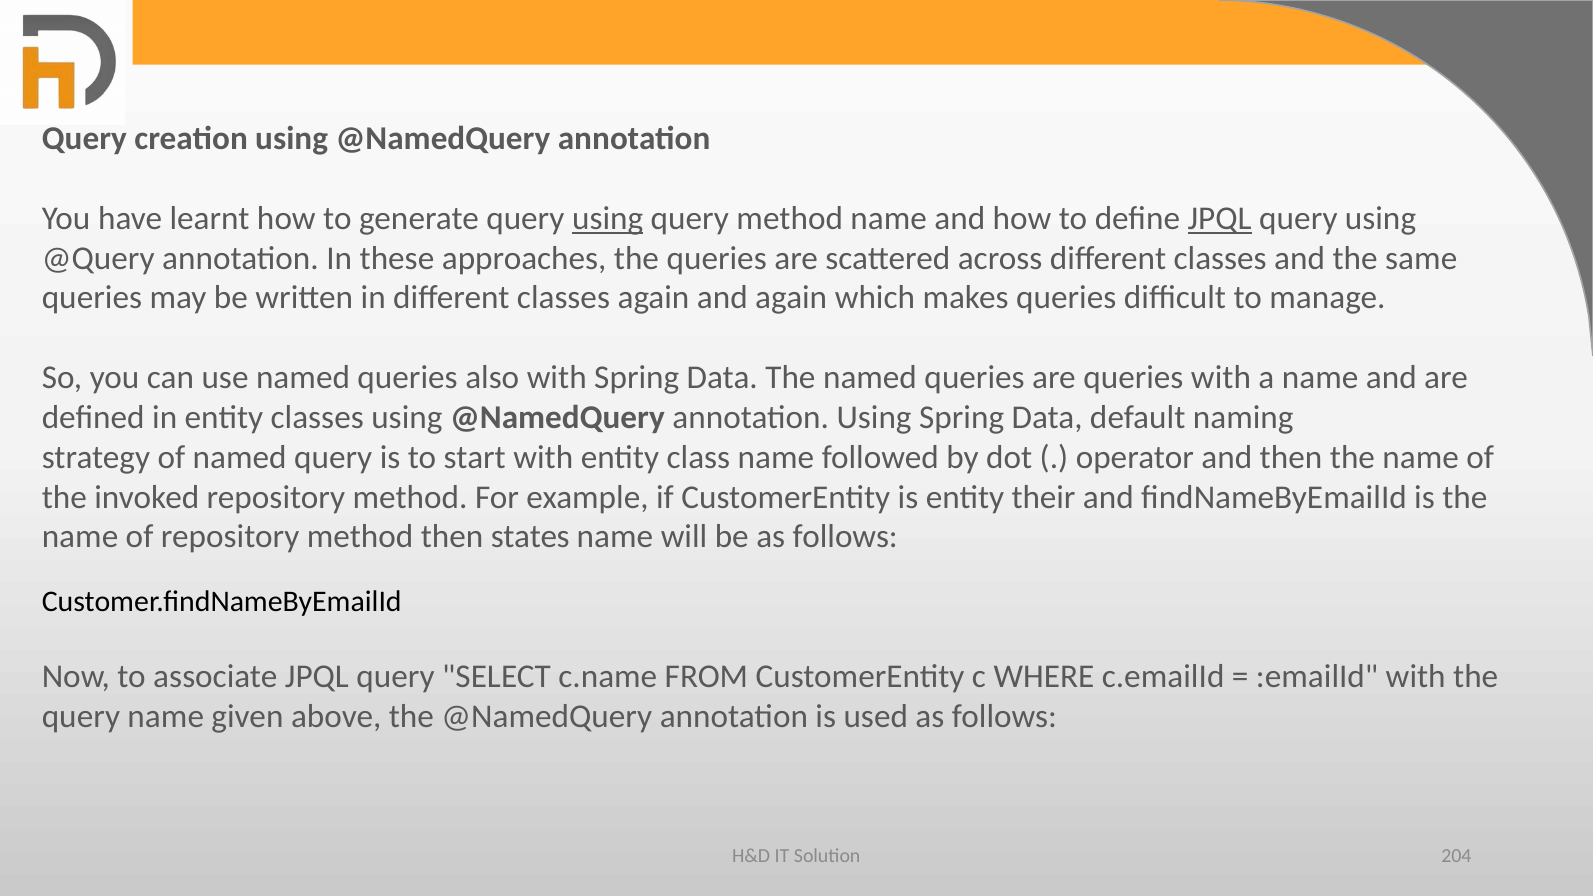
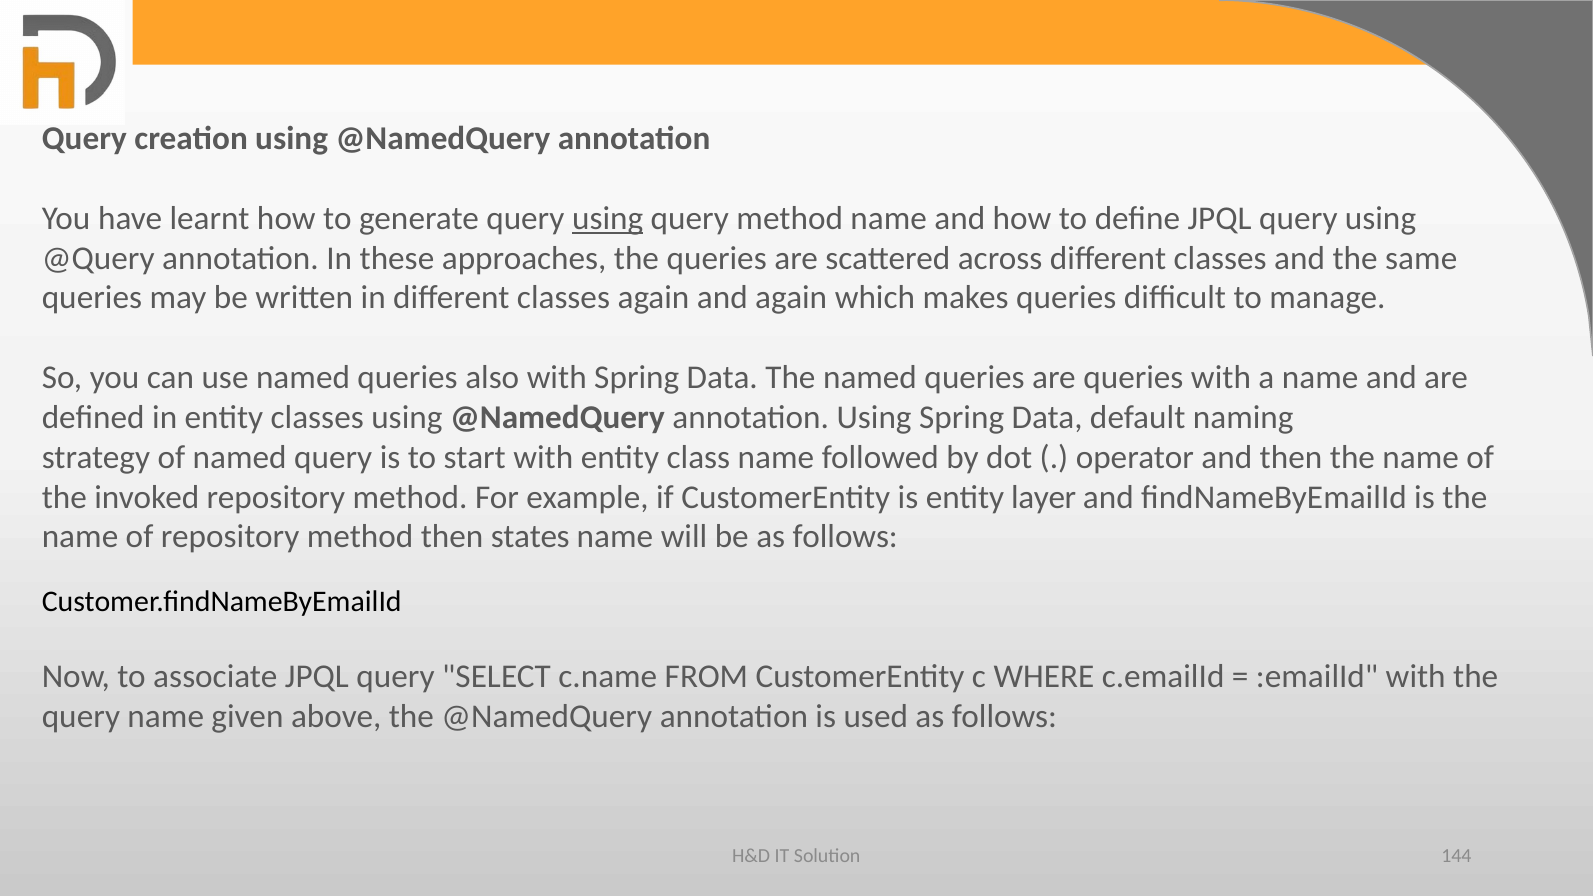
JPQL underline: present -> none (1220, 218)
their: their -> layer (1044, 497)
204: 204 -> 144 (1456, 856)
